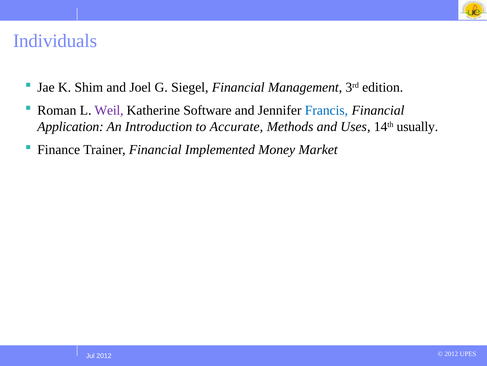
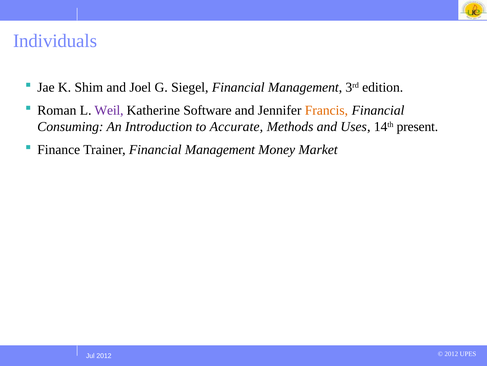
Francis colour: blue -> orange (326, 110)
Application: Application -> Consuming (70, 127)
usually: usually -> present (417, 127)
Trainer Financial Implemented: Implemented -> Management (220, 150)
